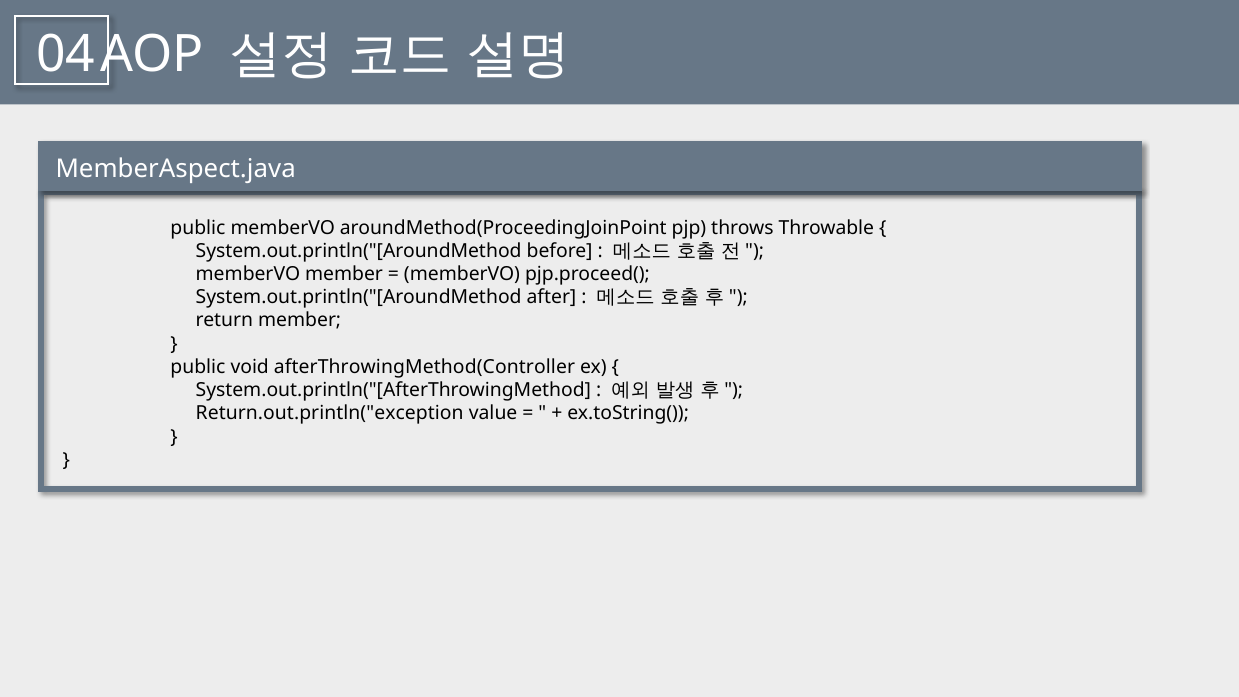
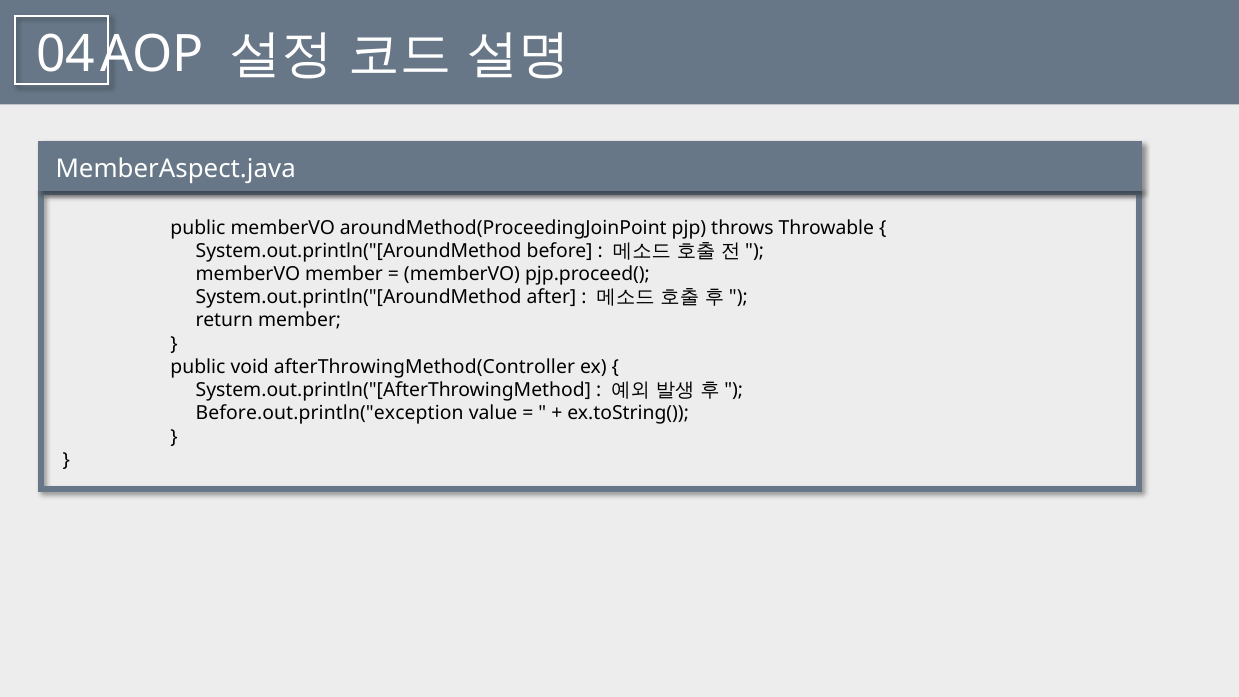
Return.out.println("exception: Return.out.println("exception -> Before.out.println("exception (330, 413)
